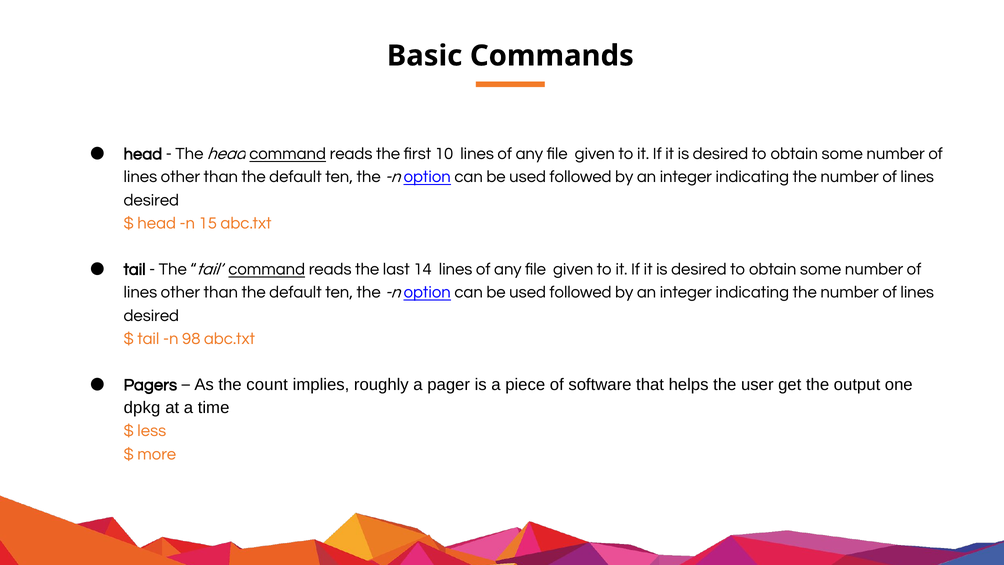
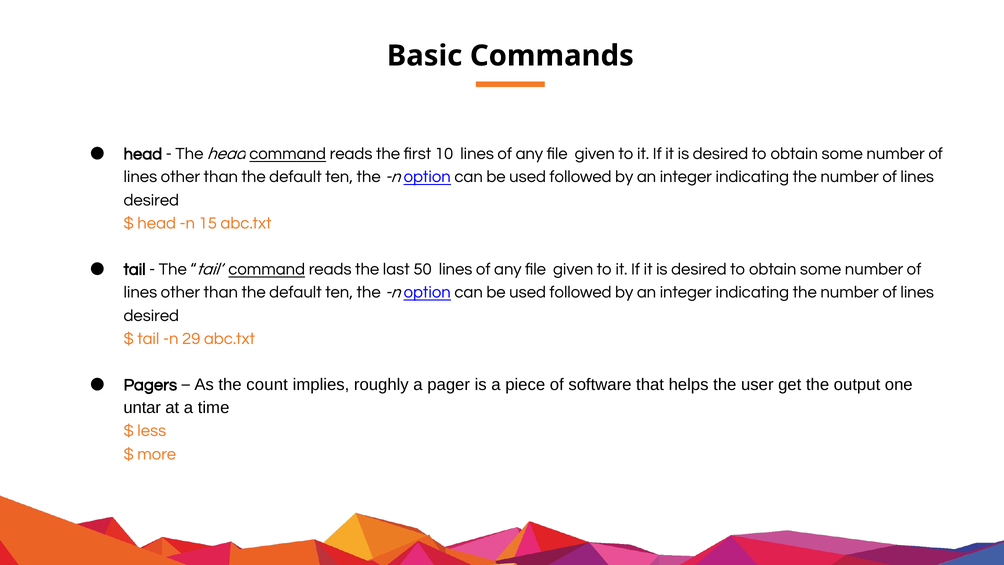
14: 14 -> 50 (423, 269)
98: 98 -> 29 (191, 338)
dpkg: dpkg -> untar (142, 408)
